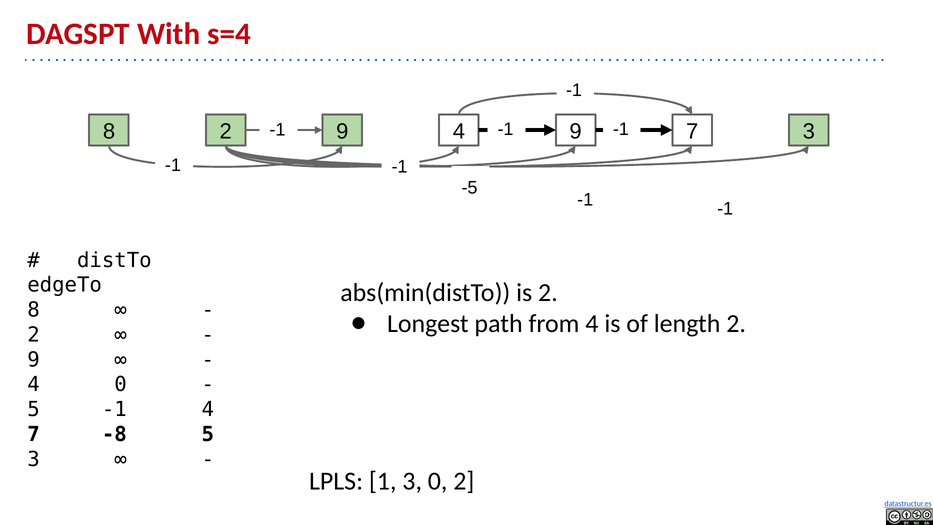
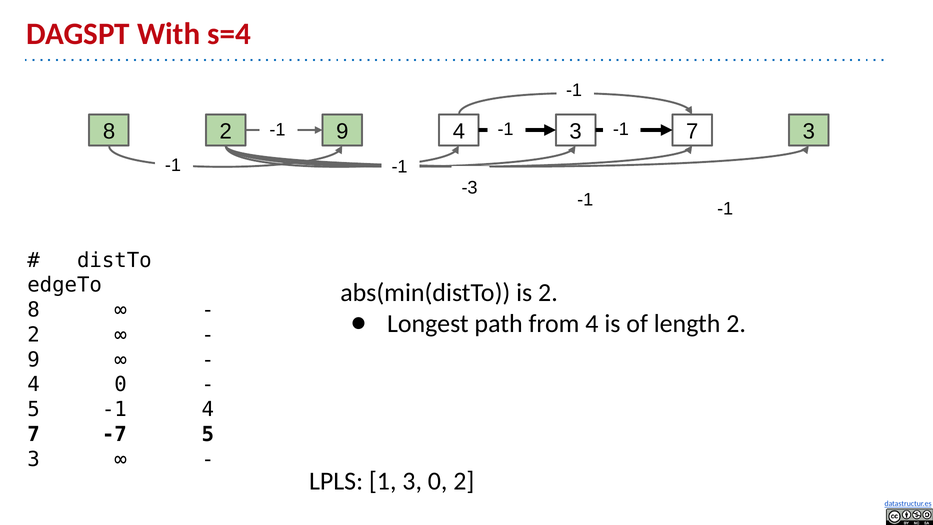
4 9: 9 -> 3 (576, 132)
-5: -5 -> -3 (470, 188)
-8: -8 -> -7 (114, 434)
